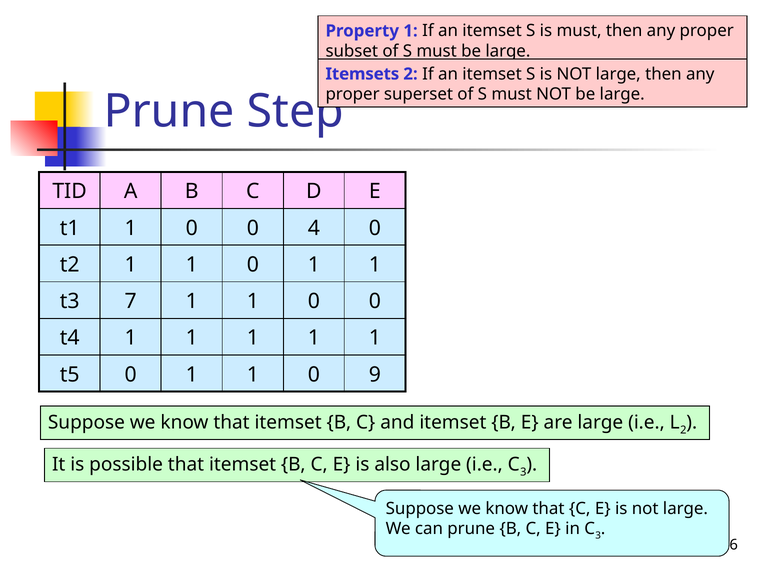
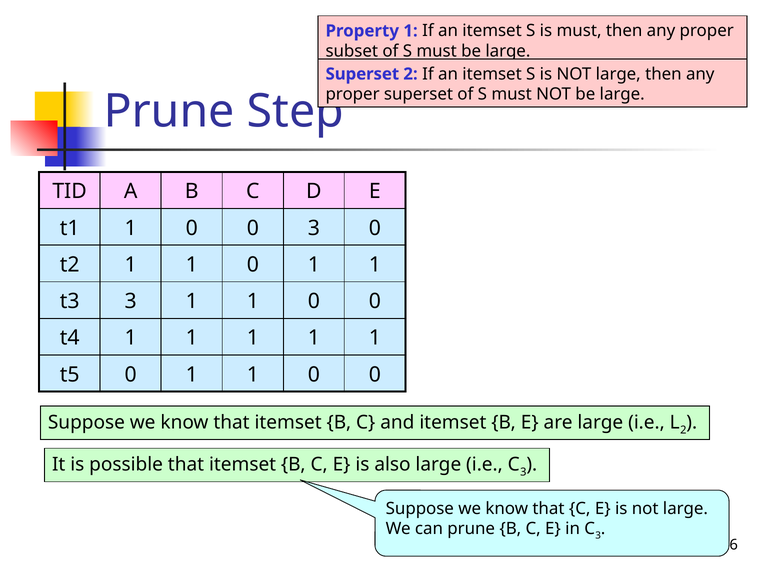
Itemsets: Itemsets -> Superset (362, 74)
0 4: 4 -> 3 (314, 228)
t3 7: 7 -> 3 (131, 301)
9: 9 -> 0 (375, 374)
